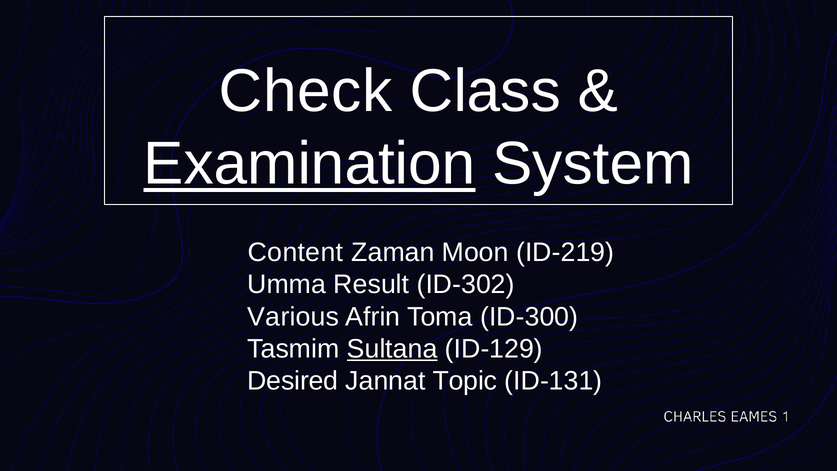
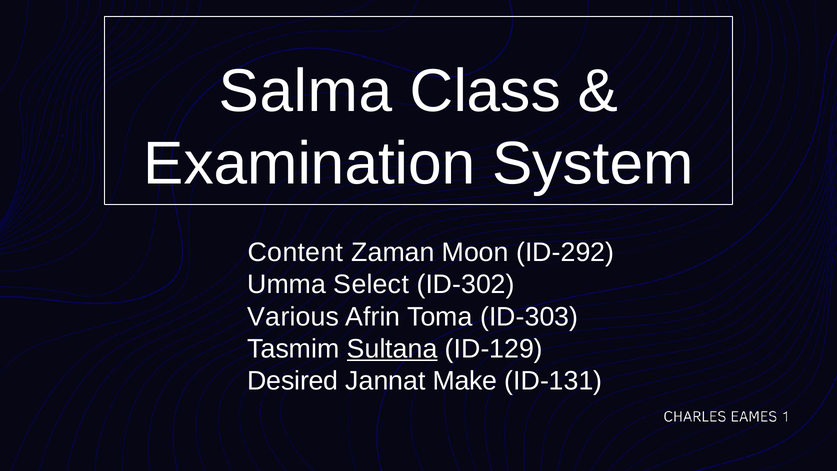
Check: Check -> Salma (306, 91)
Examination underline: present -> none (309, 164)
ID-219: ID-219 -> ID-292 (565, 252)
Result: Result -> Select (371, 285)
ID-300: ID-300 -> ID-303 (529, 317)
Topic: Topic -> Make (465, 381)
